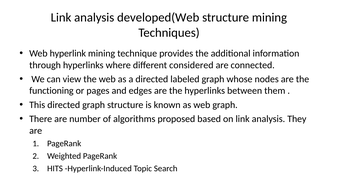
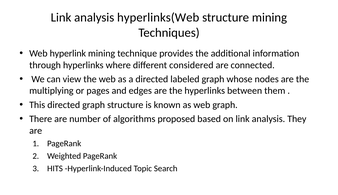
developed(Web: developed(Web -> hyperlinks(Web (158, 18)
functioning: functioning -> multiplying (51, 91)
